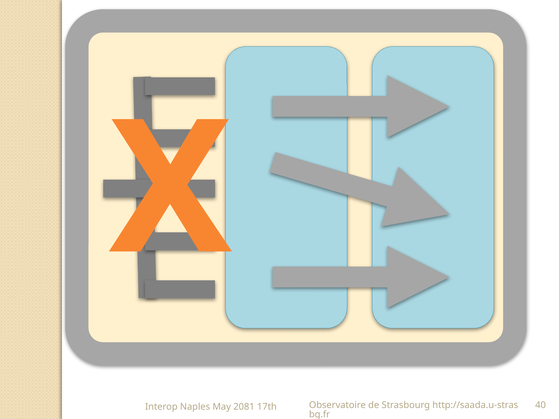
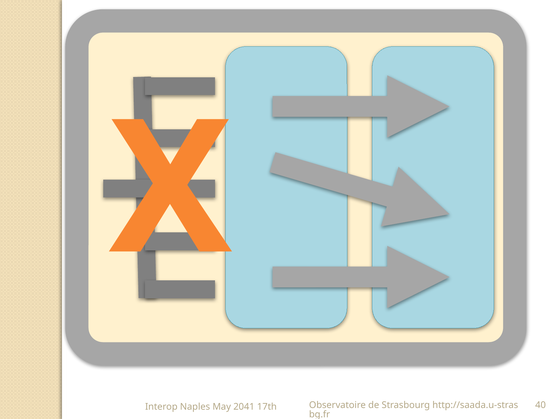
2081: 2081 -> 2041 (244, 407)
